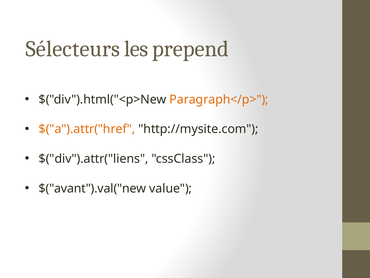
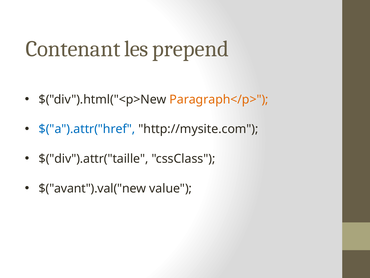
Sélecteurs: Sélecteurs -> Contenant (73, 49)
$("a").attr("href colour: orange -> blue (87, 129)
$("div").attr("liens: $("div").attr("liens -> $("div").attr("taille (94, 158)
